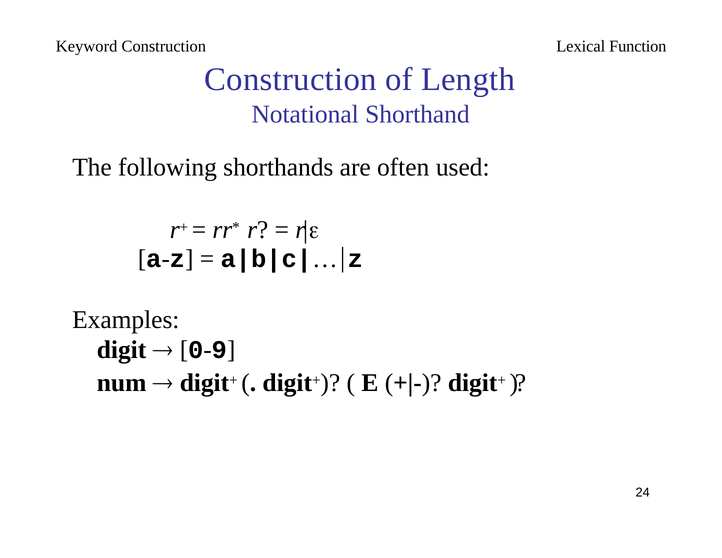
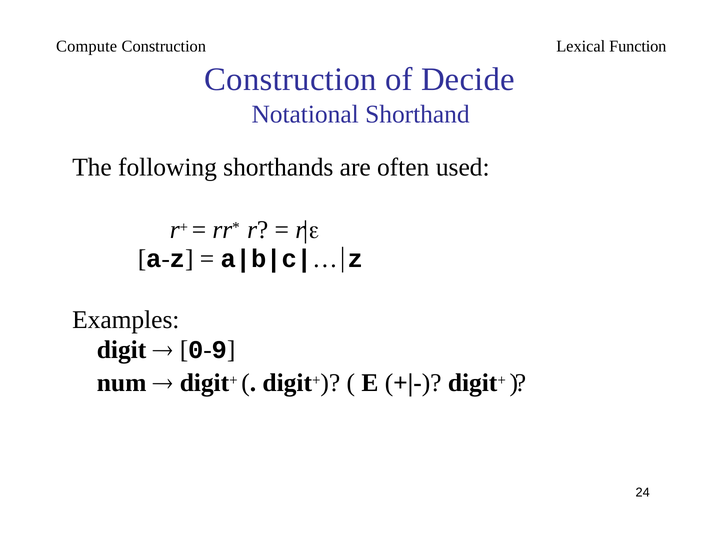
Keyword: Keyword -> Compute (87, 47)
Length: Length -> Decide (468, 79)
